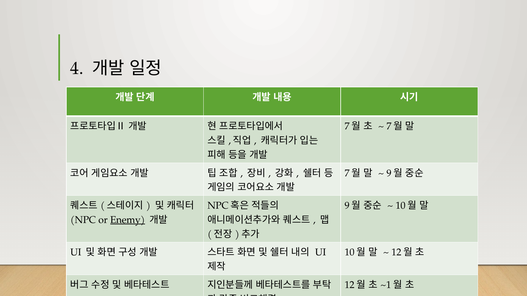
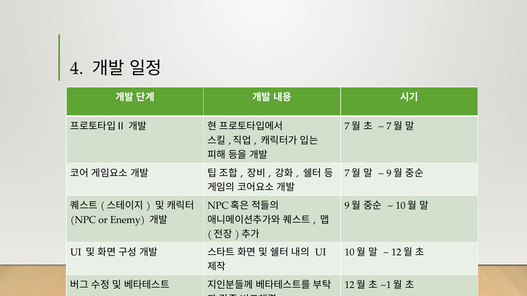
Enemy underline: present -> none (128, 220)
